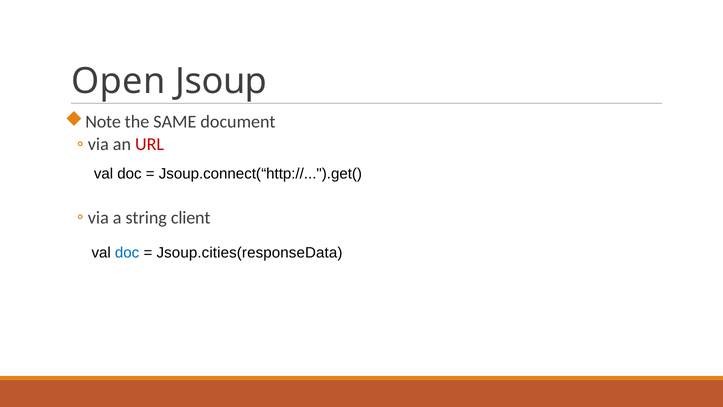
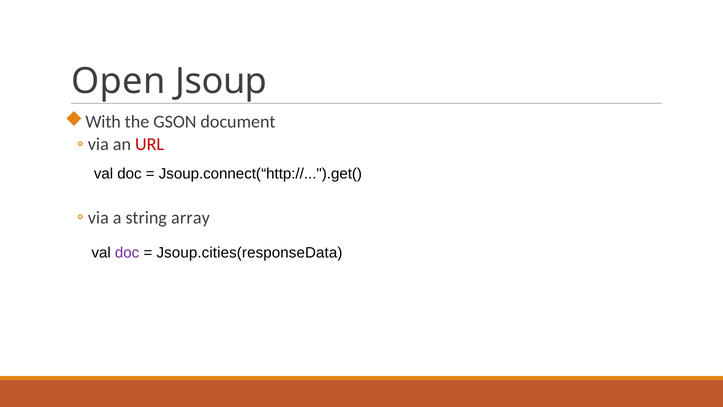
Note: Note -> With (103, 122)
SAME: SAME -> GSON (175, 122)
client: client -> array (191, 218)
doc colour: blue -> purple (127, 253)
